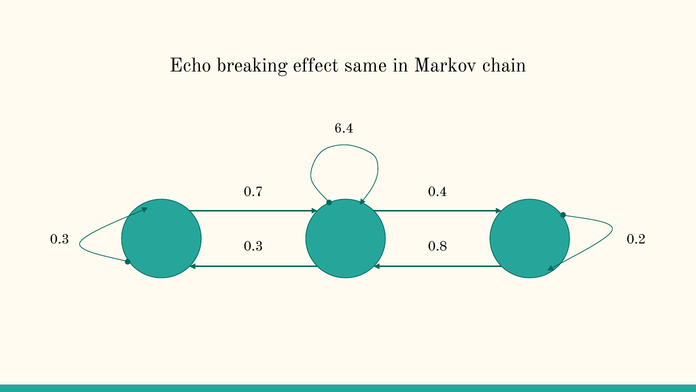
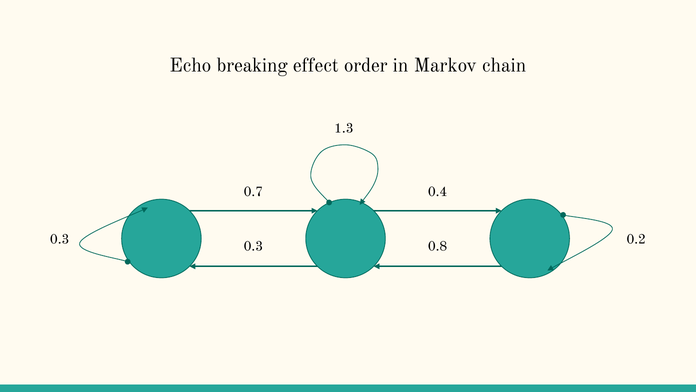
same: same -> order (366, 65)
6.4: 6.4 -> 1.3 (344, 128)
